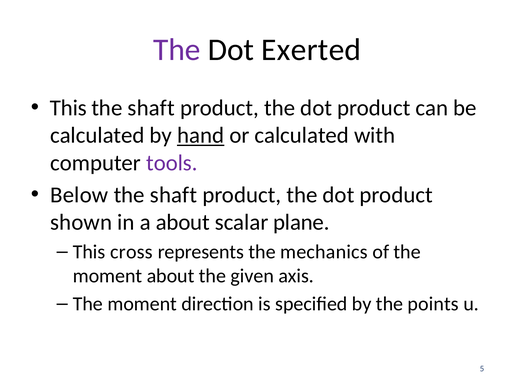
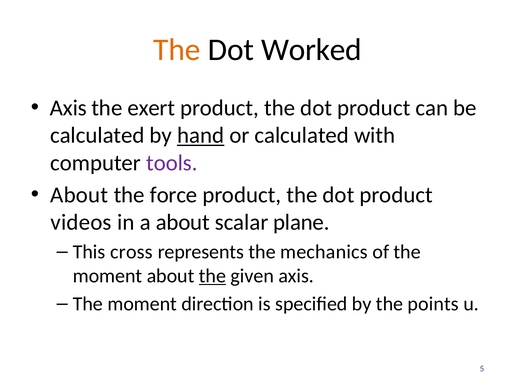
The colour: purple -> orange (177, 50)
Exerted: Exerted -> Worked (312, 50)
This: This -> Axis (68, 108)
shaft: shaft -> exert (151, 108)
Below: Below -> About (79, 195)
shaft: shaft -> force (174, 195)
shown: shown -> videos (81, 223)
the underline: none -> present (213, 276)
